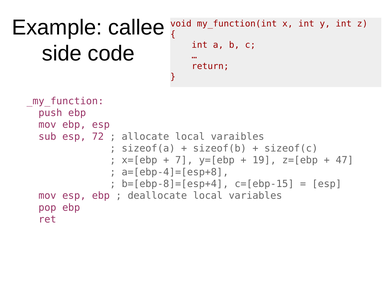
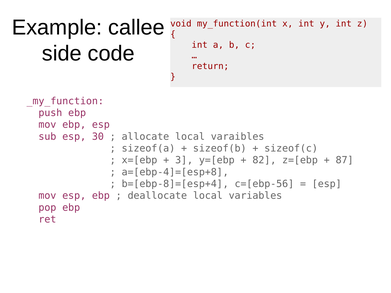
72: 72 -> 30 (98, 137)
7: 7 -> 3 (184, 160)
19: 19 -> 82 (264, 160)
47: 47 -> 87 (345, 160)
c=[ebp-15: c=[ebp-15 -> c=[ebp-56 (264, 184)
